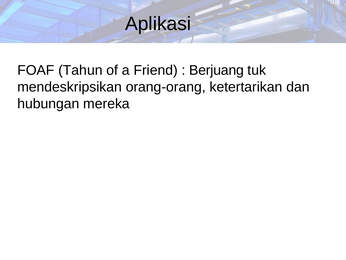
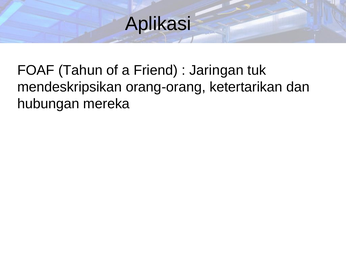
Berjuang: Berjuang -> Jaringan (216, 70)
